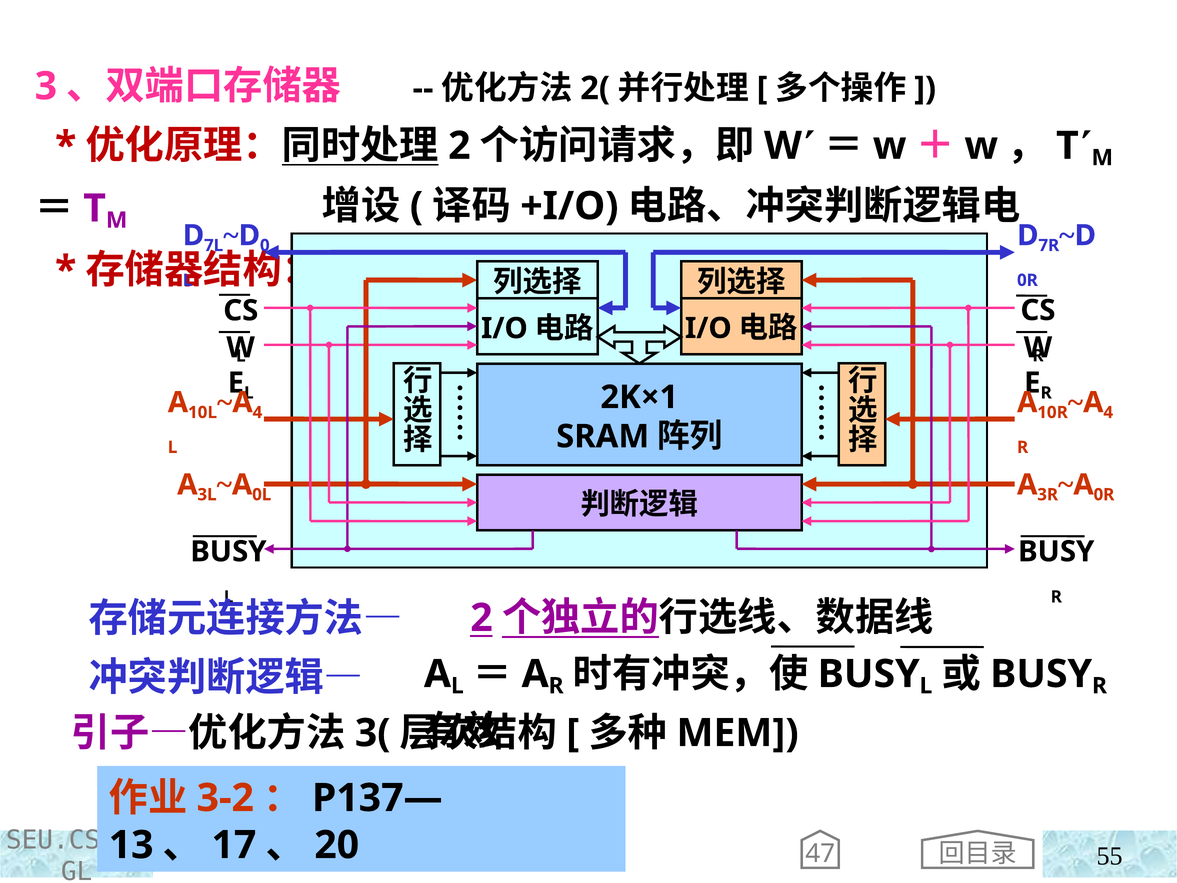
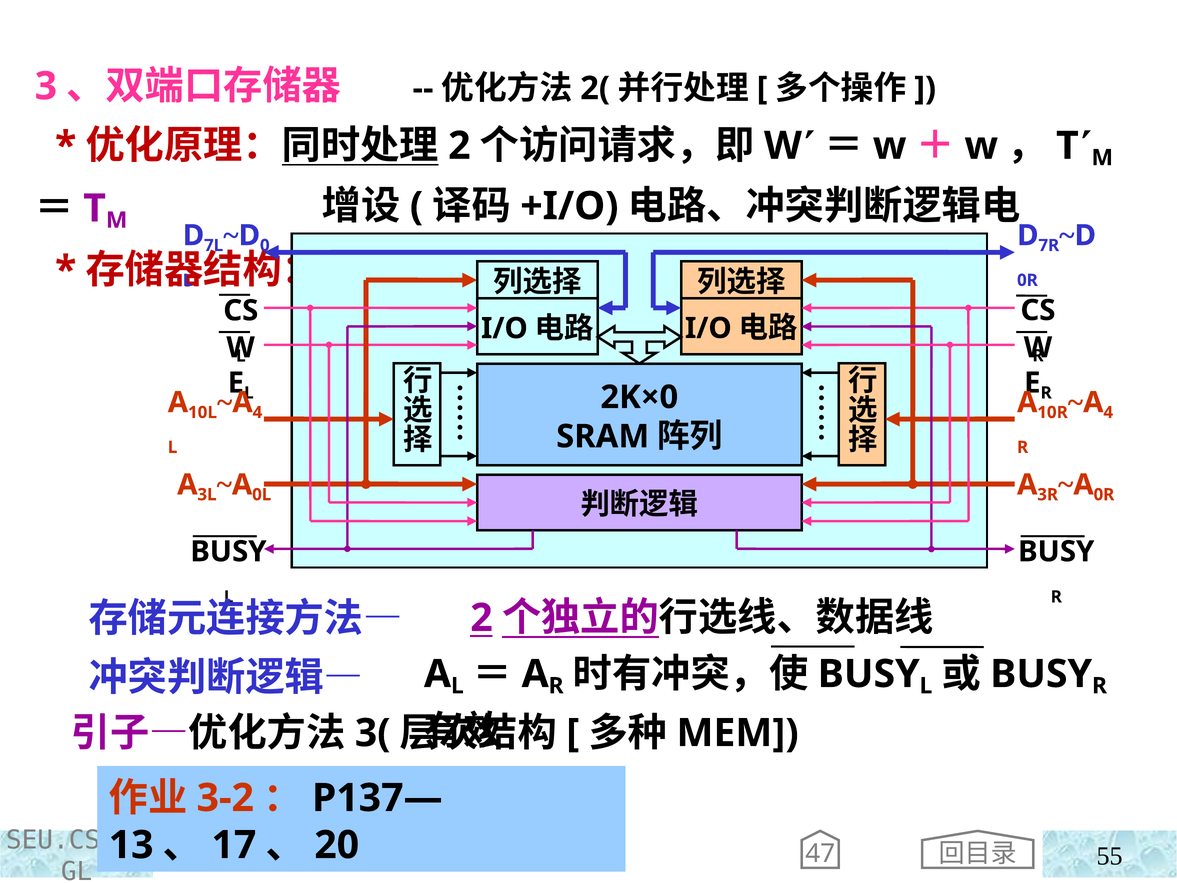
2K×1: 2K×1 -> 2K×0 (639, 397)
